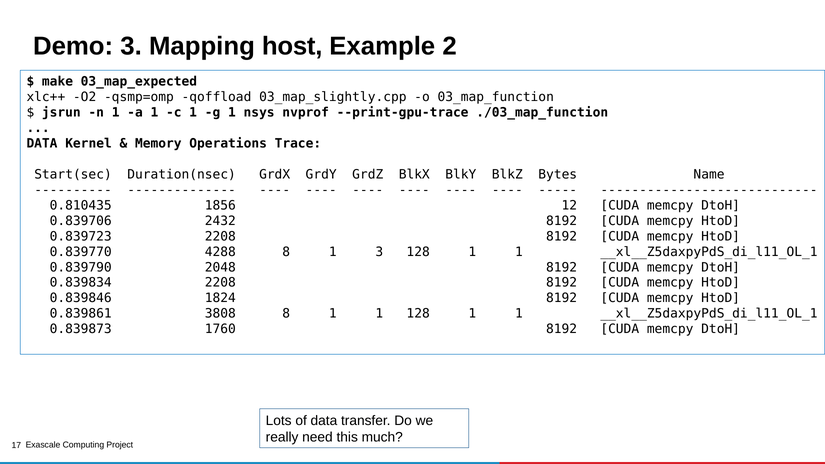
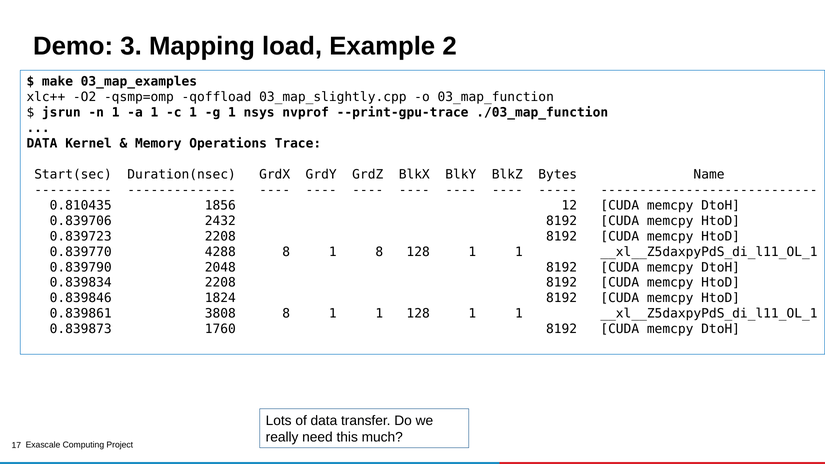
host: host -> load (292, 46)
03_map_expected: 03_map_expected -> 03_map_examples (139, 82)
1 3: 3 -> 8 (379, 252)
